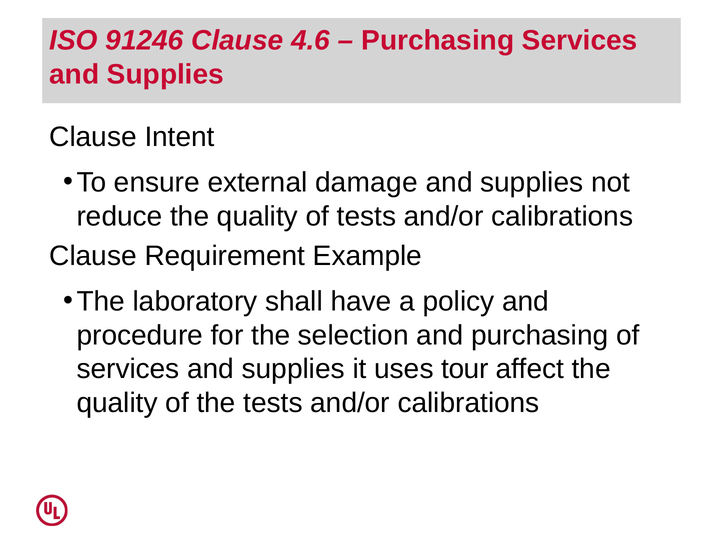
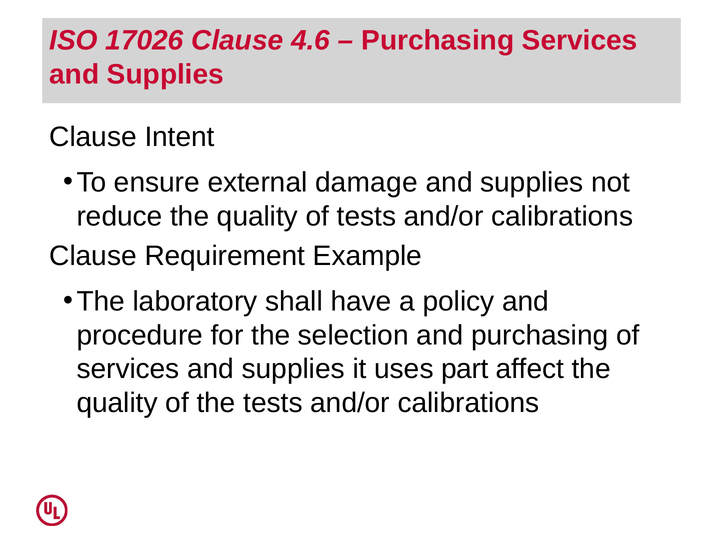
91246: 91246 -> 17026 (145, 41)
tour: tour -> part (465, 369)
